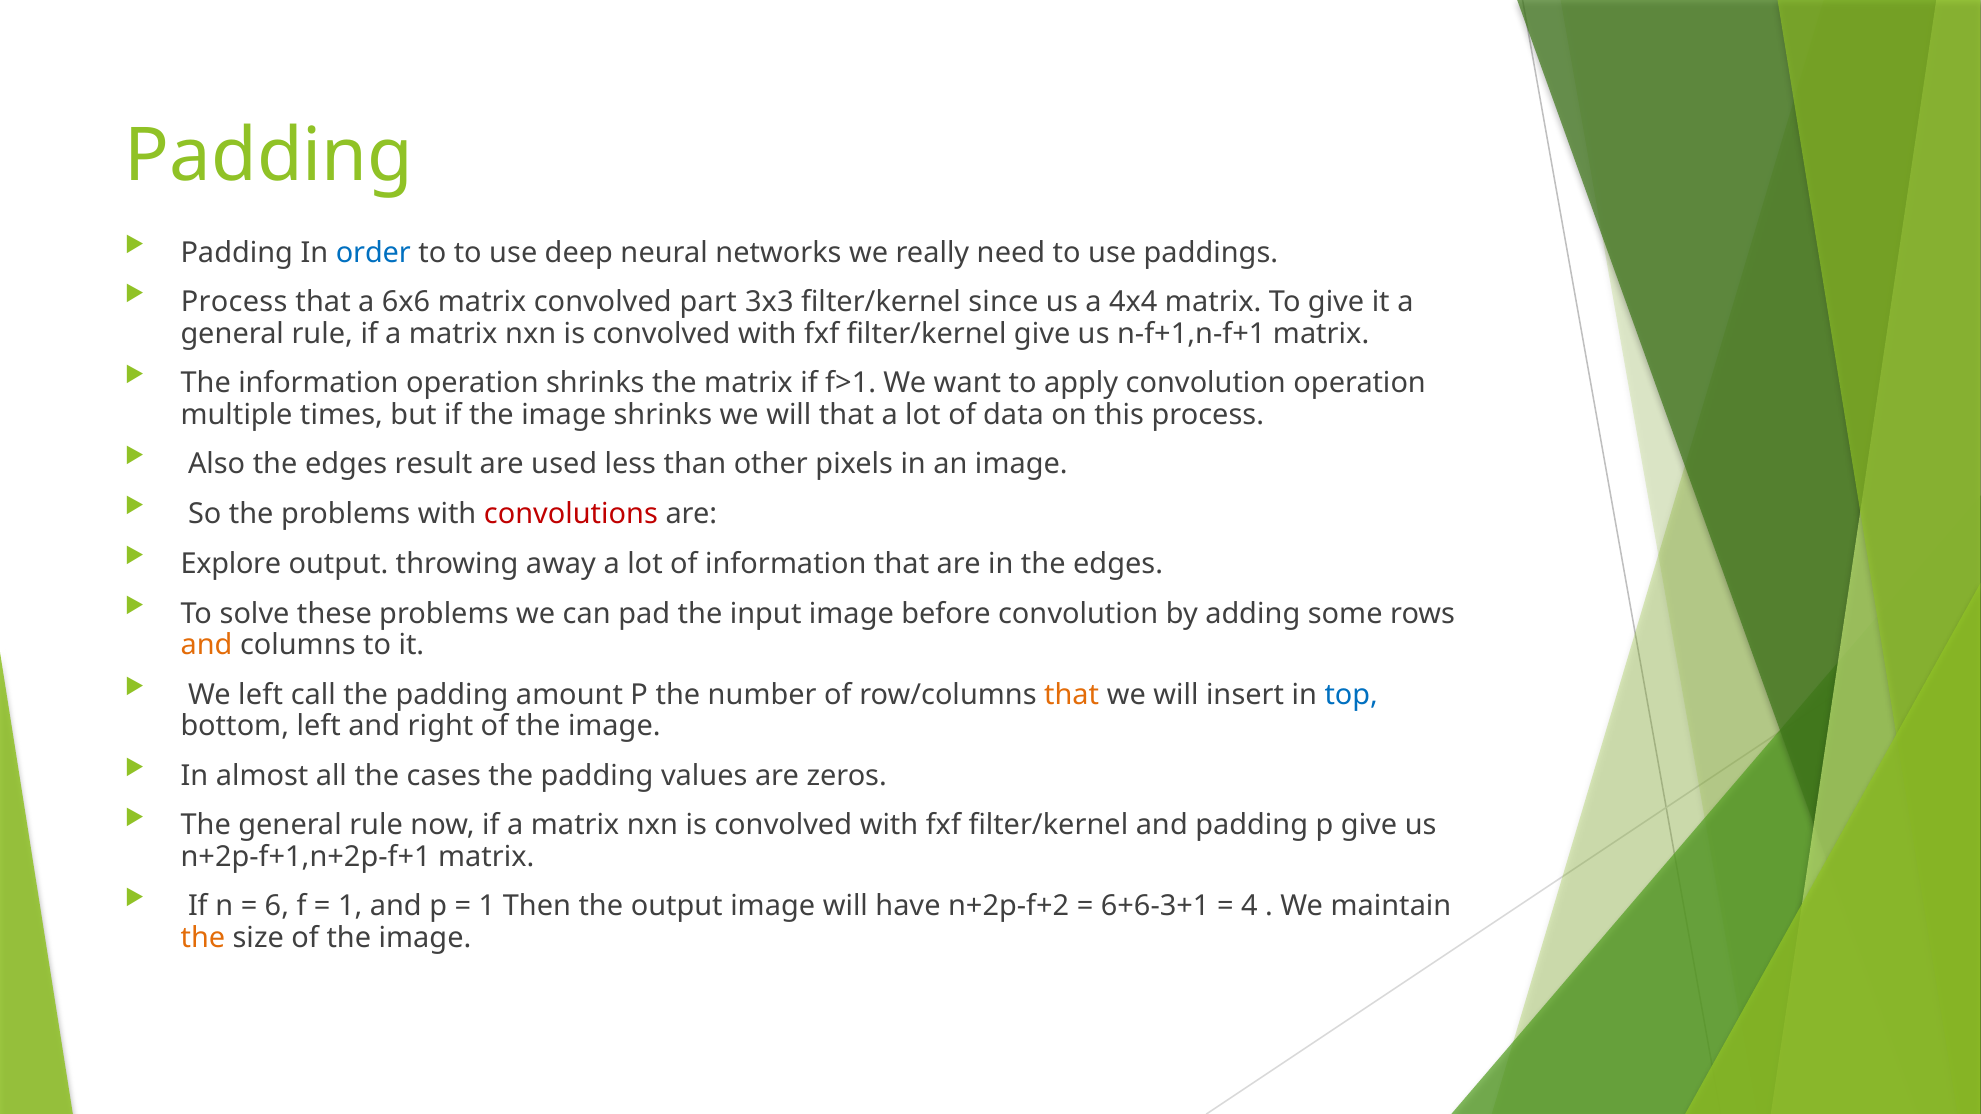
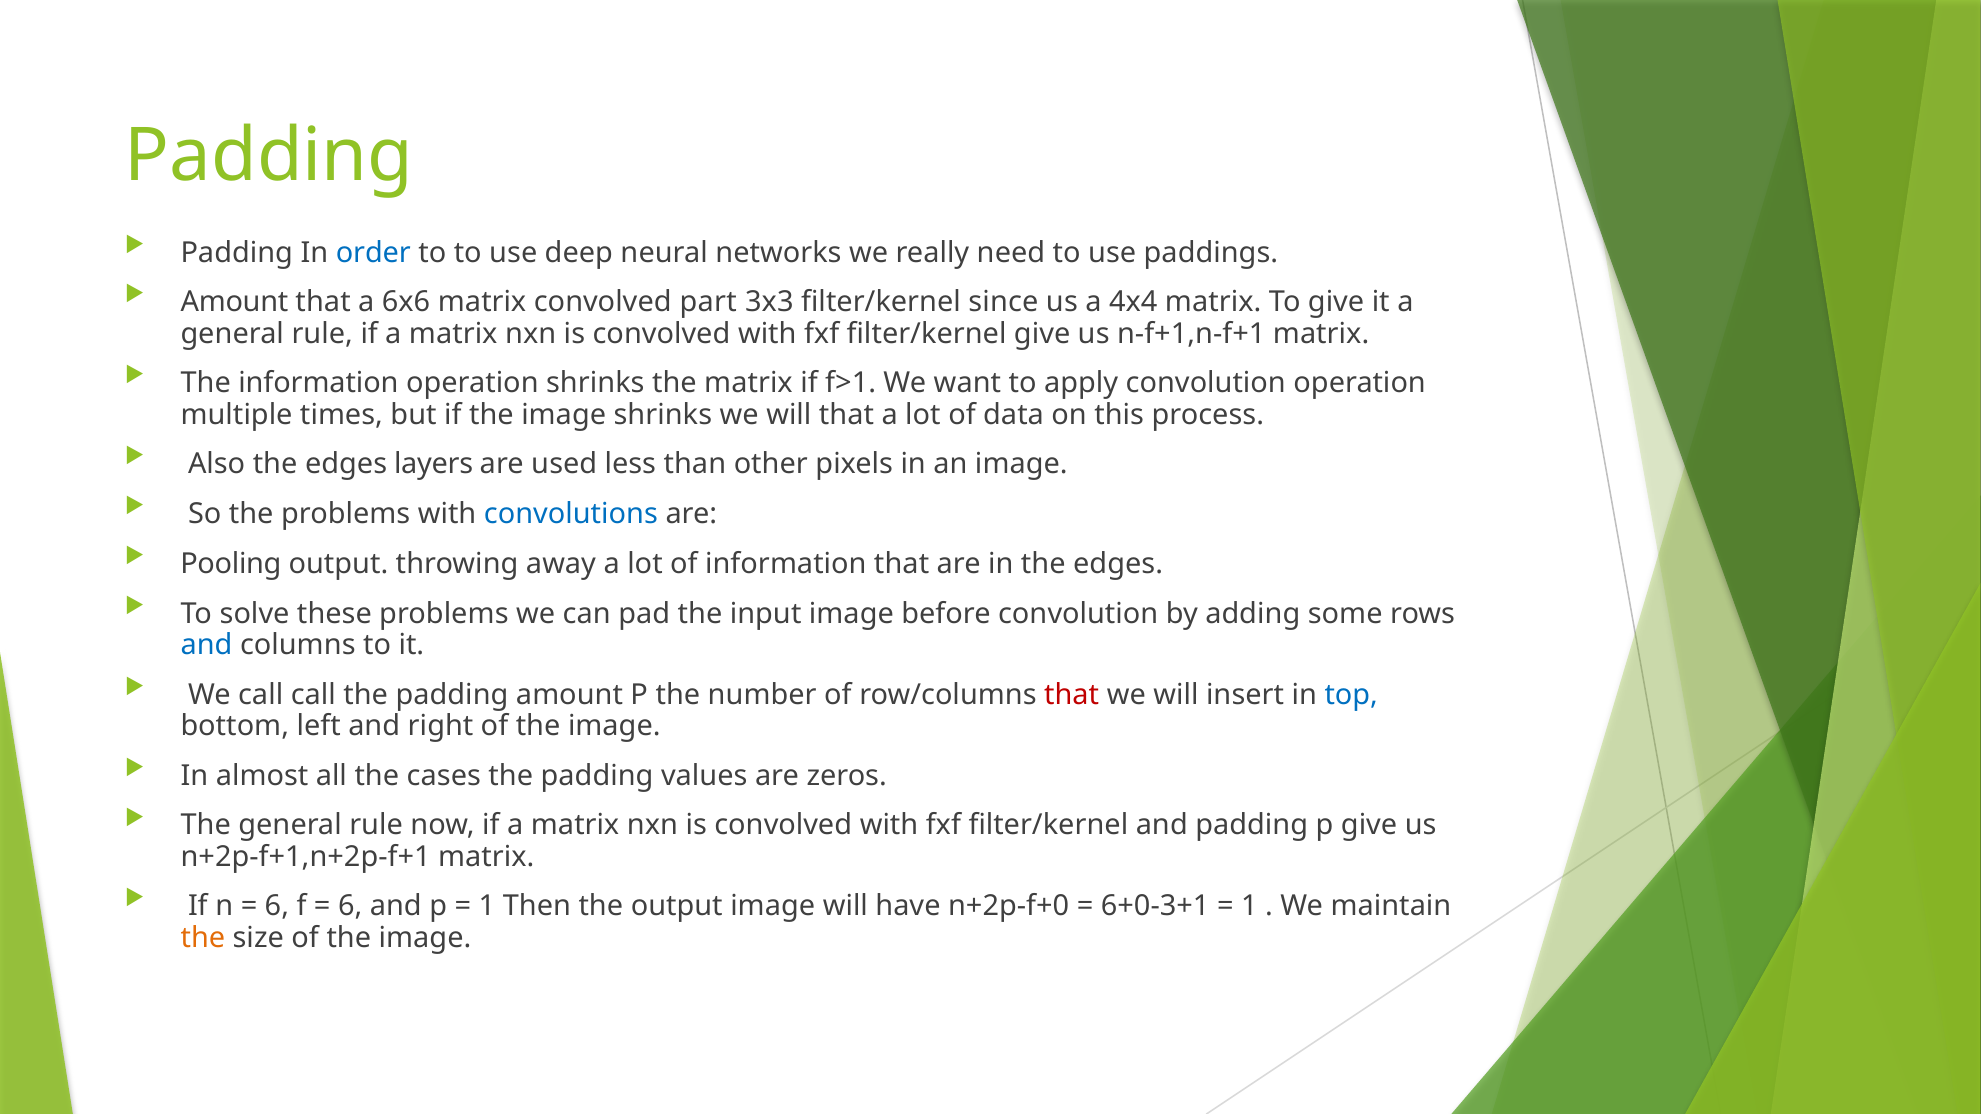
Process: Process -> Amount (234, 302)
result: result -> layers (434, 464)
convolutions colour: red -> blue (571, 514)
Explore: Explore -> Pooling (231, 564)
and colour: orange -> blue (207, 645)
We left: left -> call (261, 695)
that colour: orange -> red (1072, 695)
1: 1 -> 6 (350, 907)
n+2p-f+2: n+2p-f+2 -> n+2p-f+0 (1009, 907)
6+6-3+1: 6+6-3+1 -> 6+0-3+1 (1155, 907)
4: 4 -> 1 (1249, 907)
